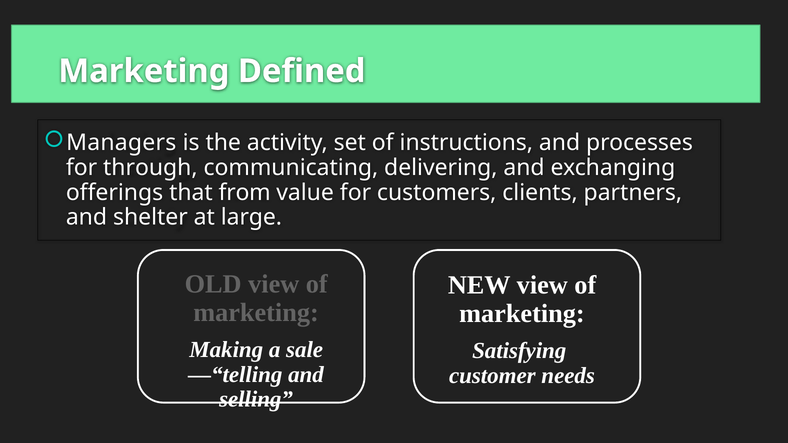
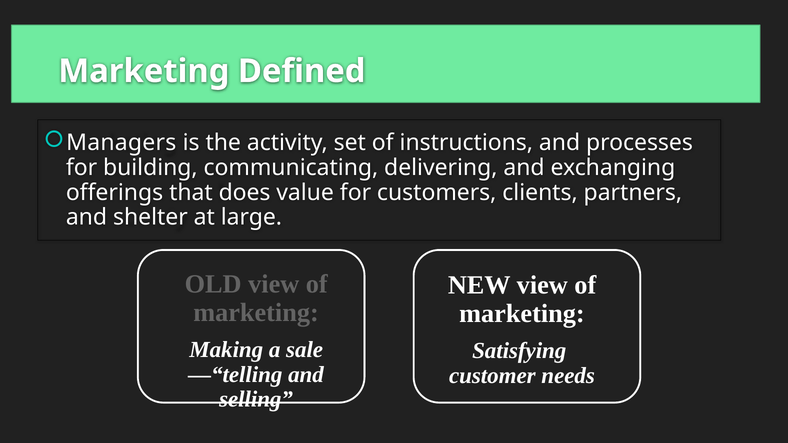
through: through -> building (150, 168)
from: from -> does (245, 193)
